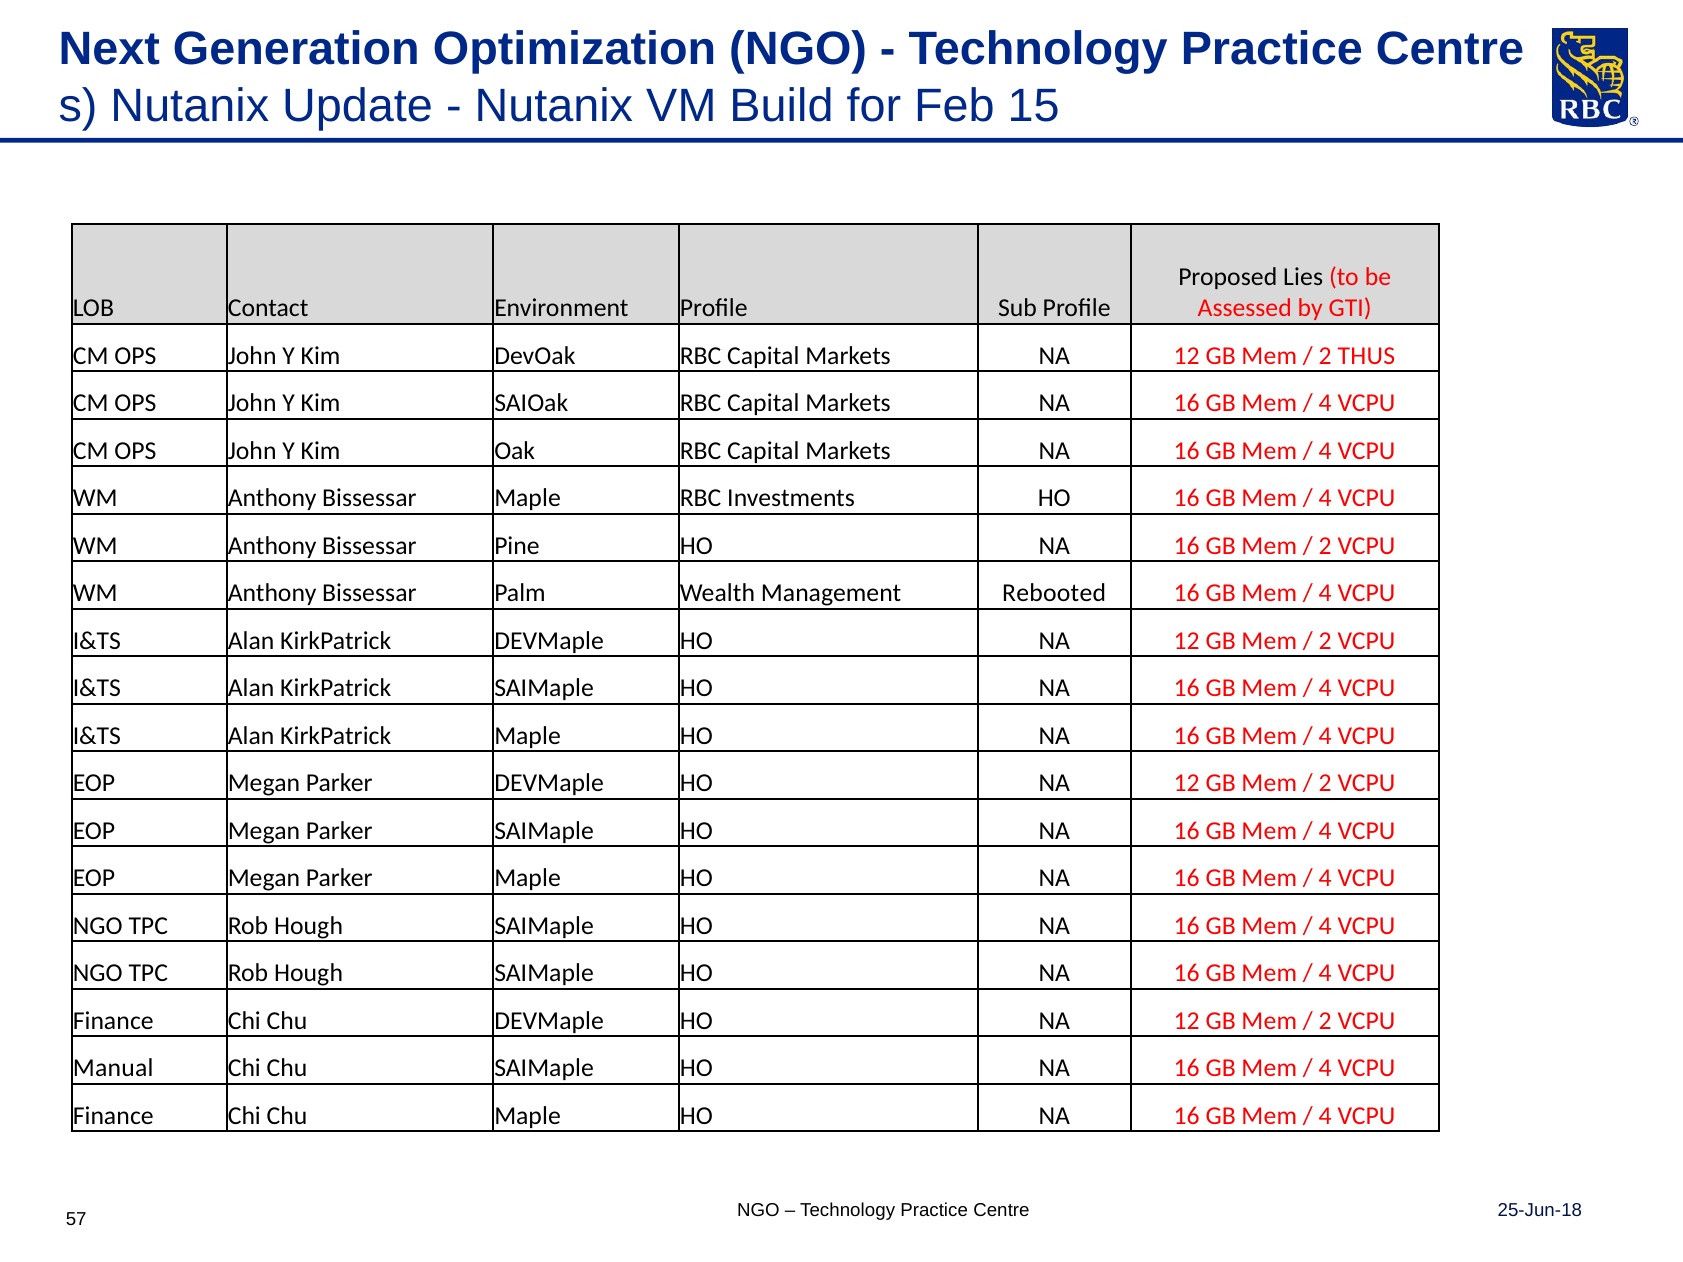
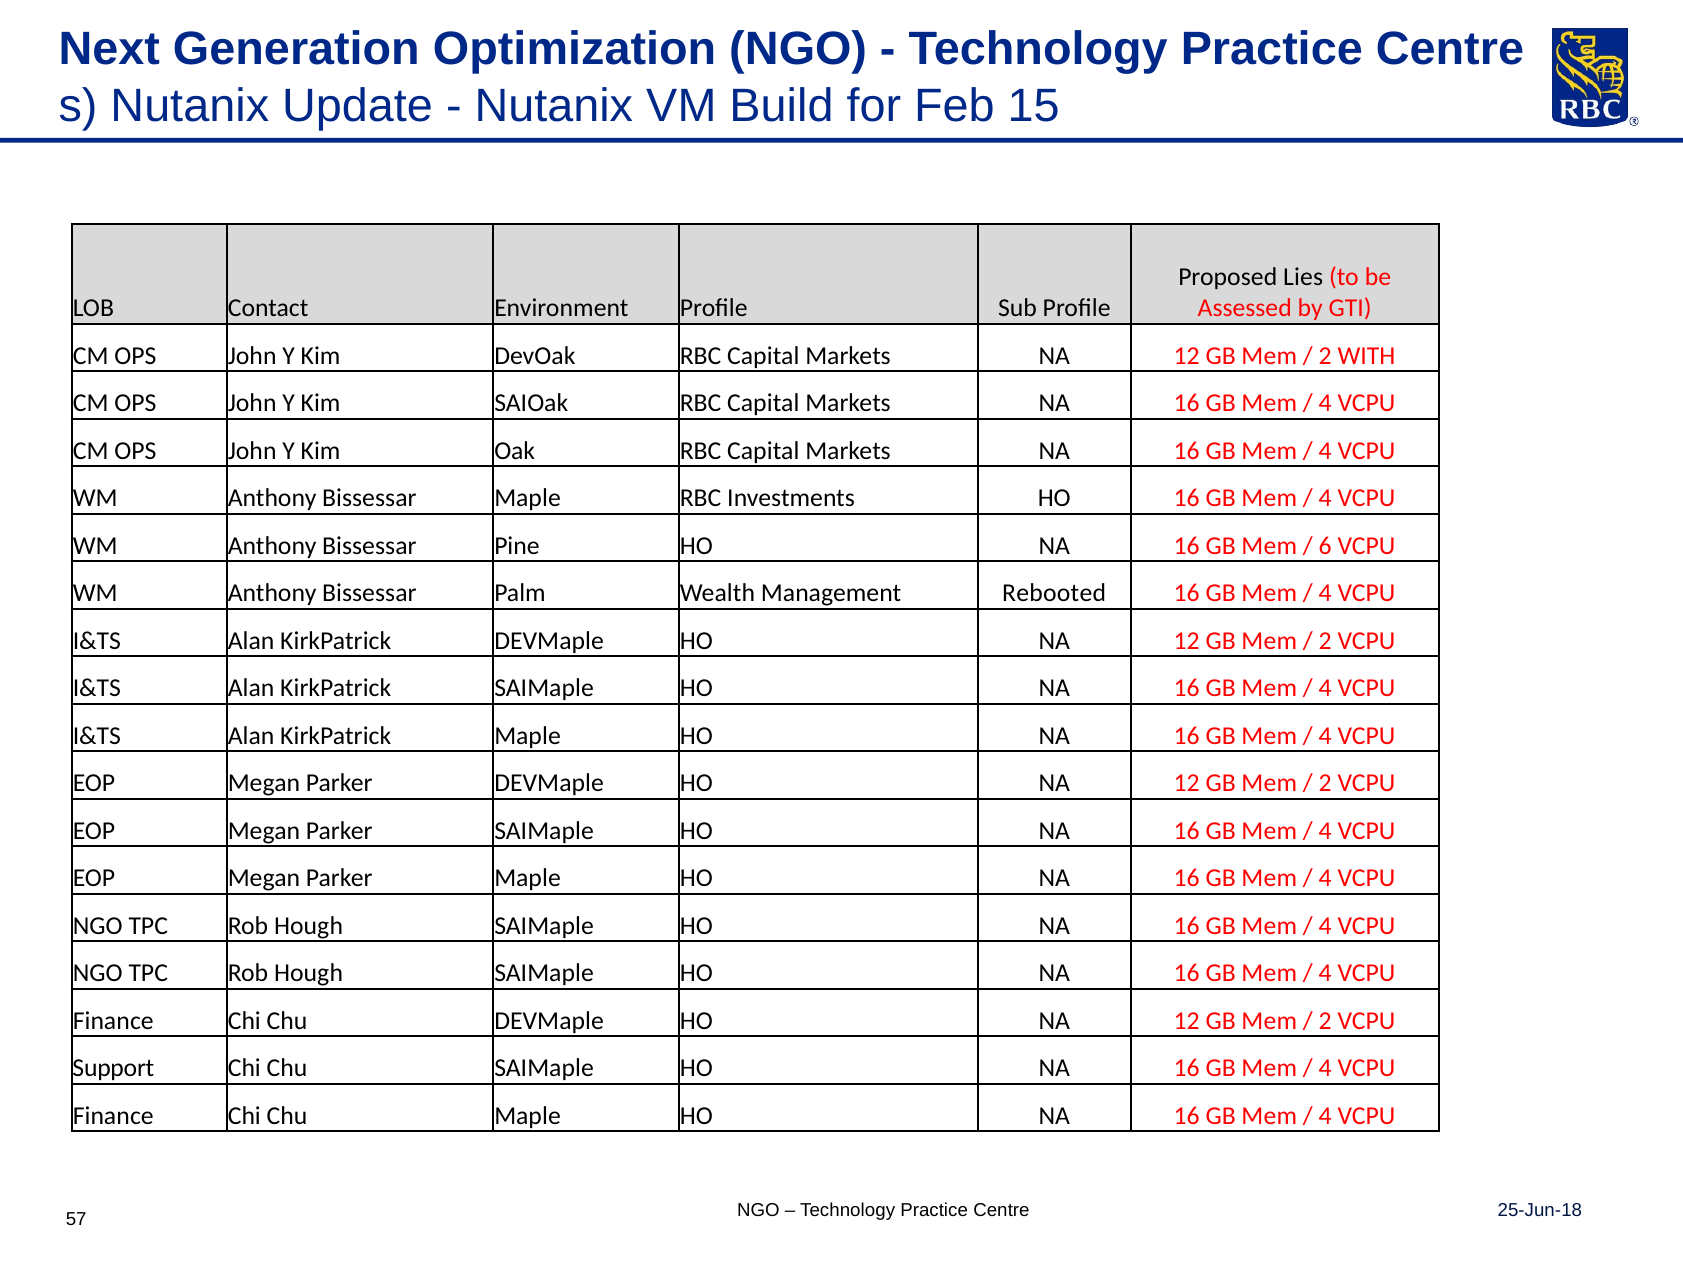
THUS: THUS -> WITH (1366, 356)
2: 2 -> 6 (1325, 546)
Manual: Manual -> Support (113, 1069)
